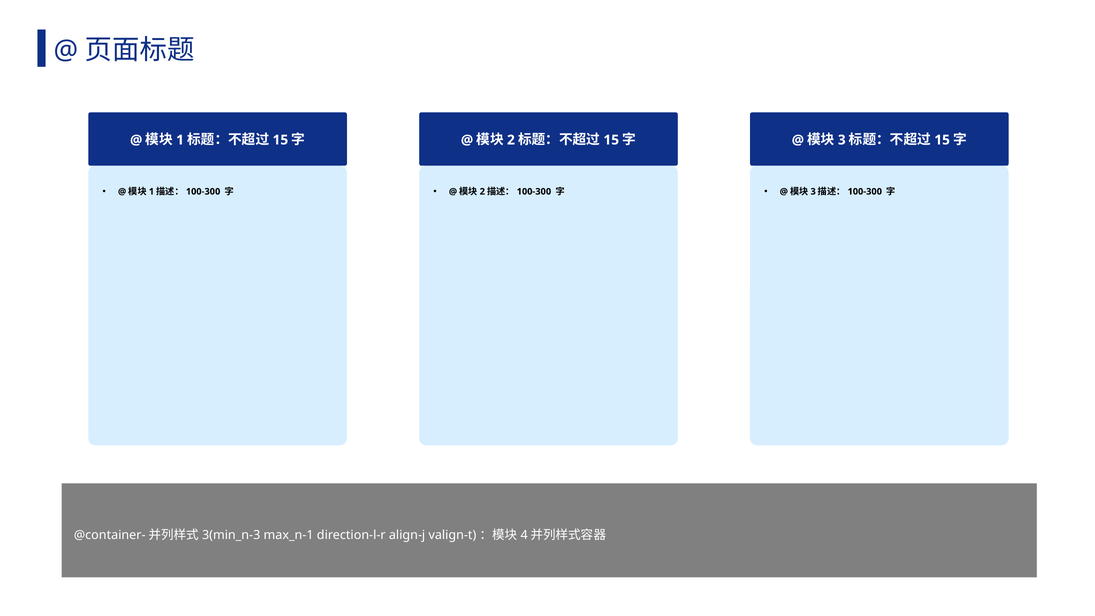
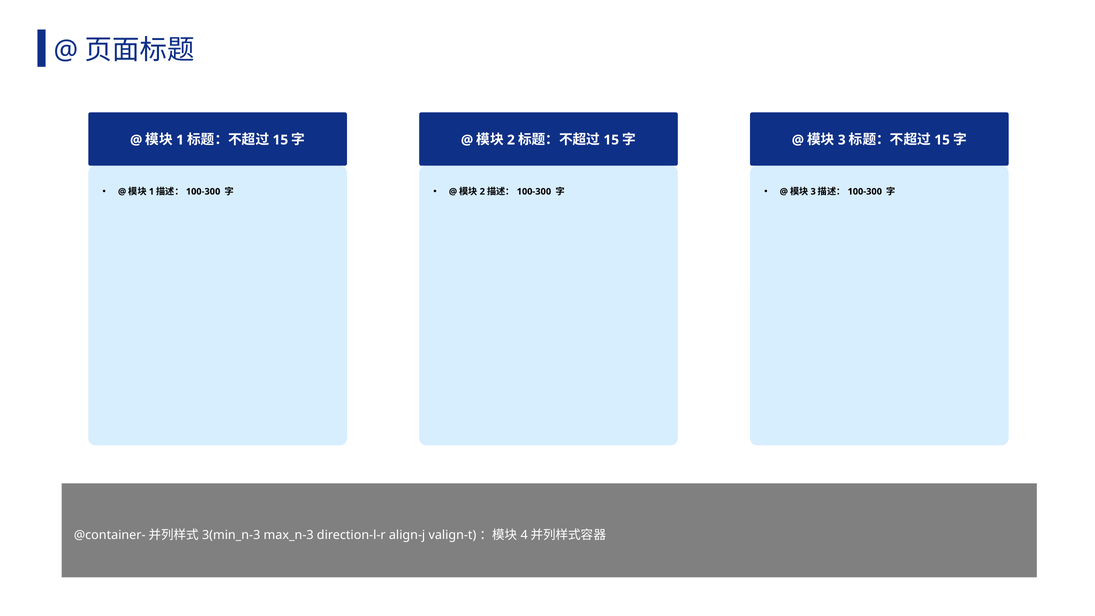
max_n-1: max_n-1 -> max_n-3 (289, 535)
